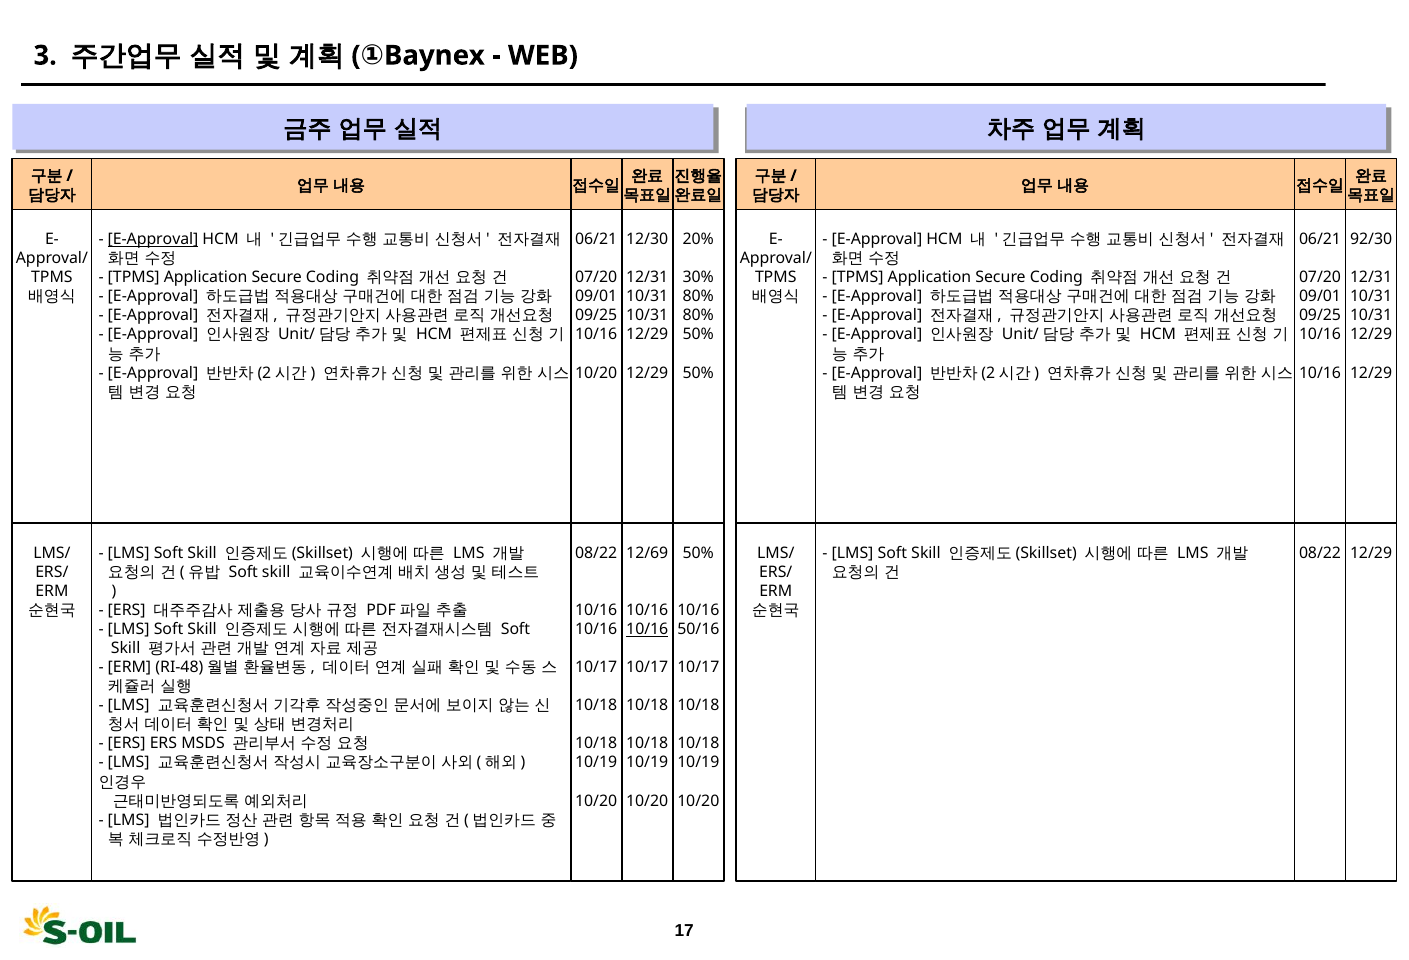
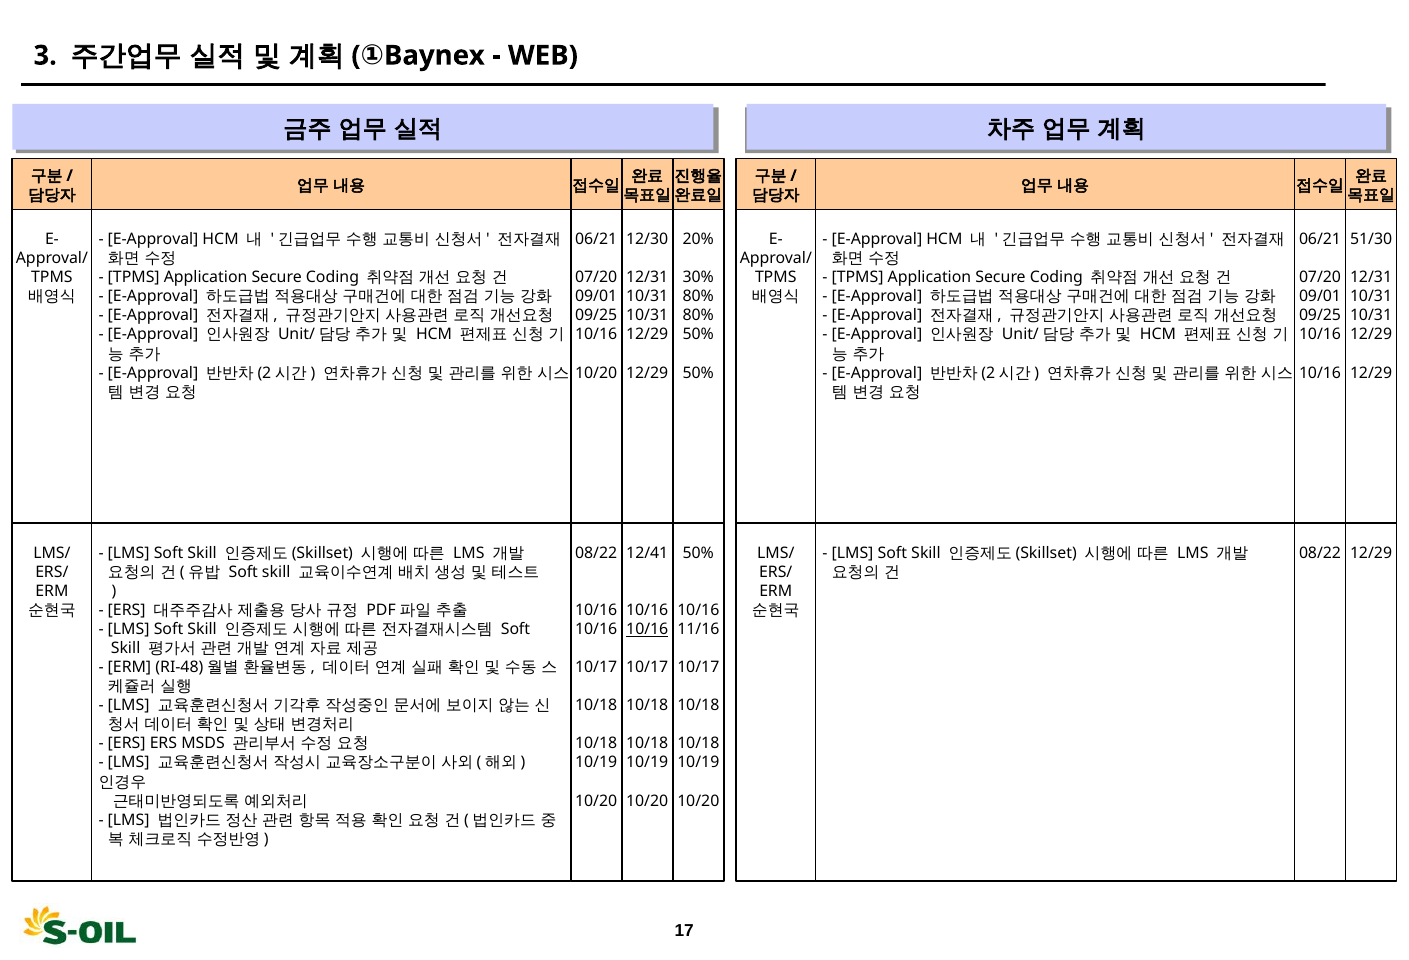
E-Approval underline: present -> none (153, 239)
92/30: 92/30 -> 51/30 (1371, 239)
12/69: 12/69 -> 12/41 (647, 553)
50/16: 50/16 -> 11/16 (698, 629)
